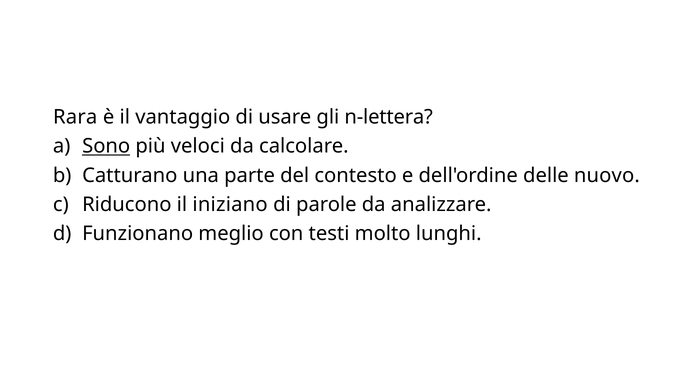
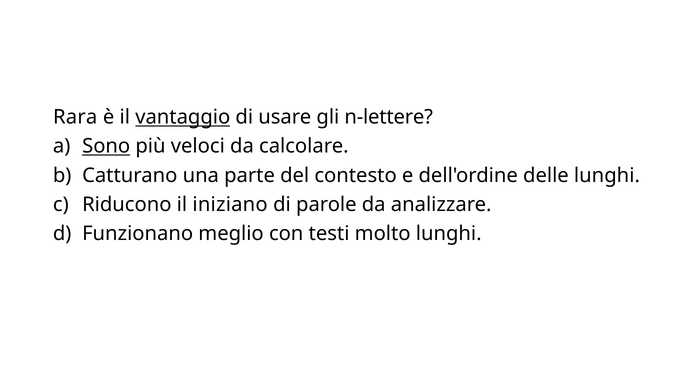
vantaggio underline: none -> present (183, 117)
n-lettera: n-lettera -> n-lettere (389, 117)
delle nuovo: nuovo -> lunghi (607, 176)
